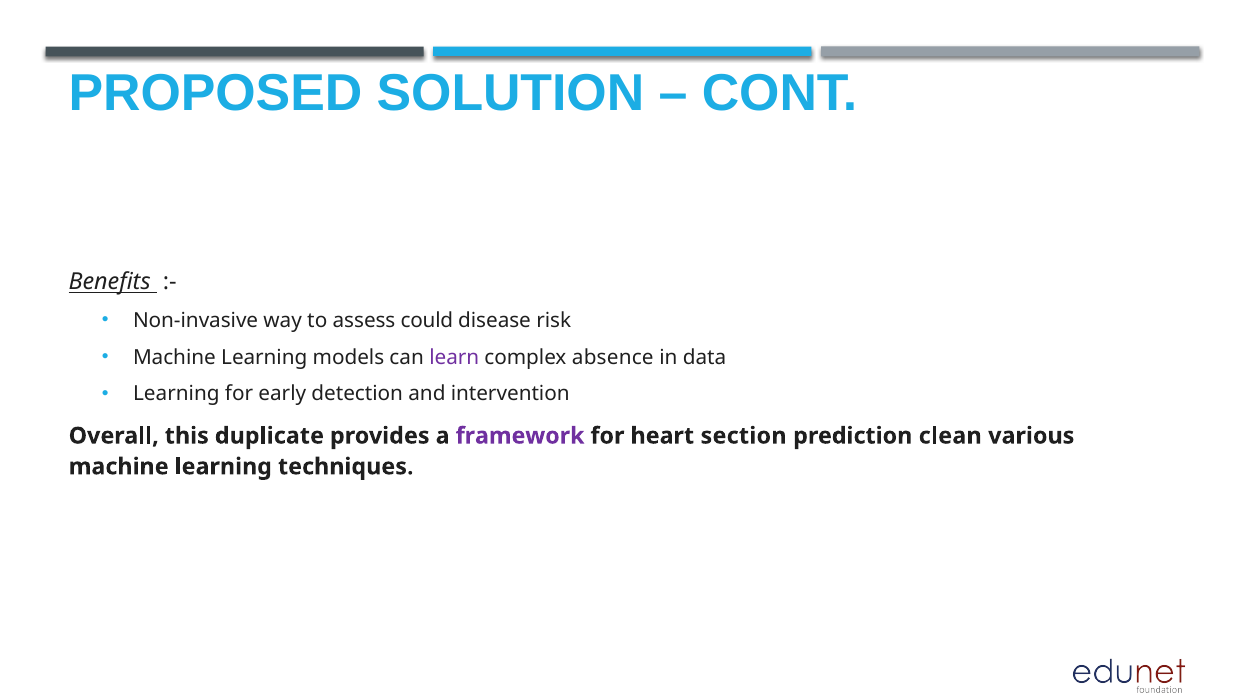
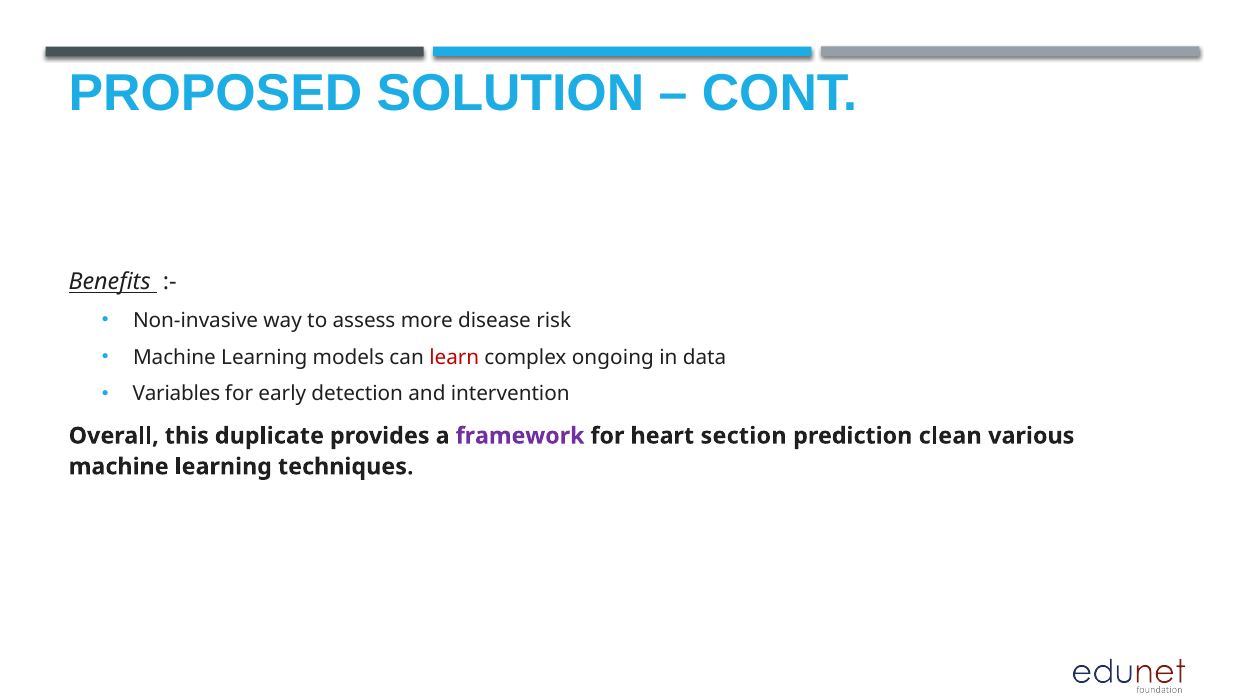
could: could -> more (427, 320)
learn colour: purple -> red (454, 357)
absence: absence -> ongoing (613, 357)
Learning: Learning -> Variables (176, 394)
